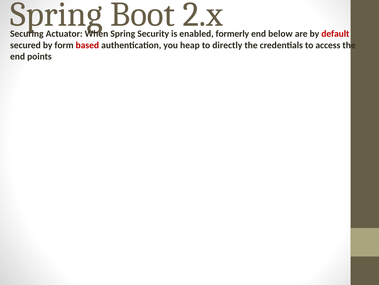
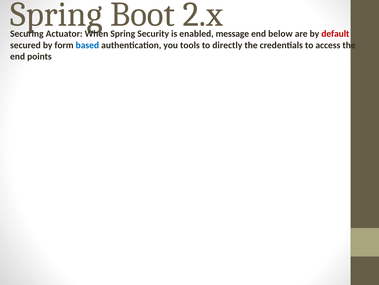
formerly: formerly -> message (232, 34)
based colour: red -> blue (87, 45)
heap: heap -> tools (190, 45)
